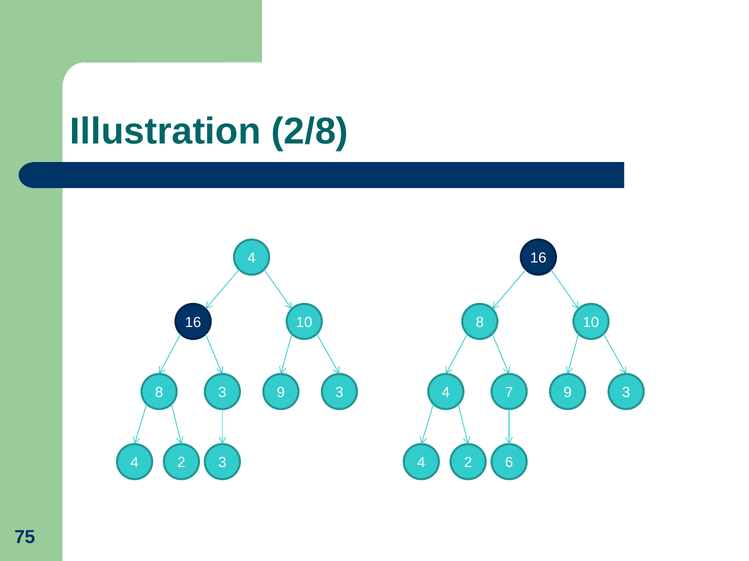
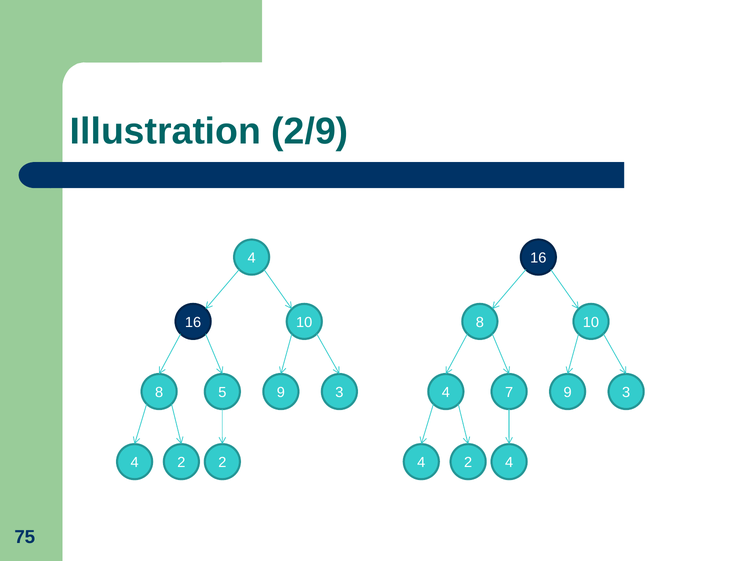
2/8: 2/8 -> 2/9 (310, 132)
8 3: 3 -> 5 (222, 393)
2 3: 3 -> 2 (222, 463)
2 6: 6 -> 4 (509, 463)
